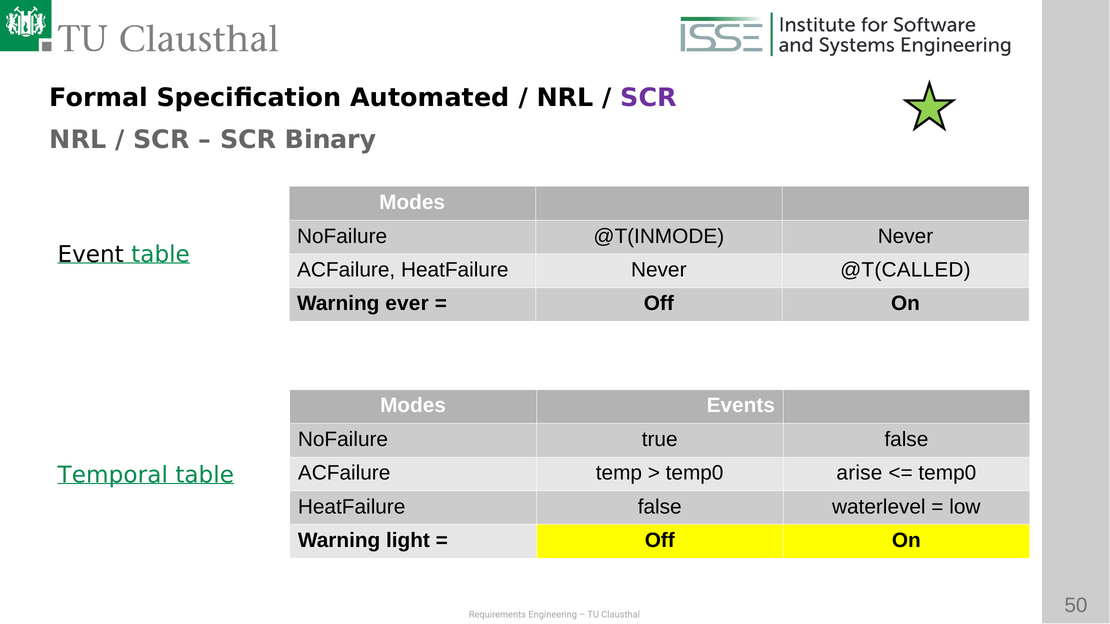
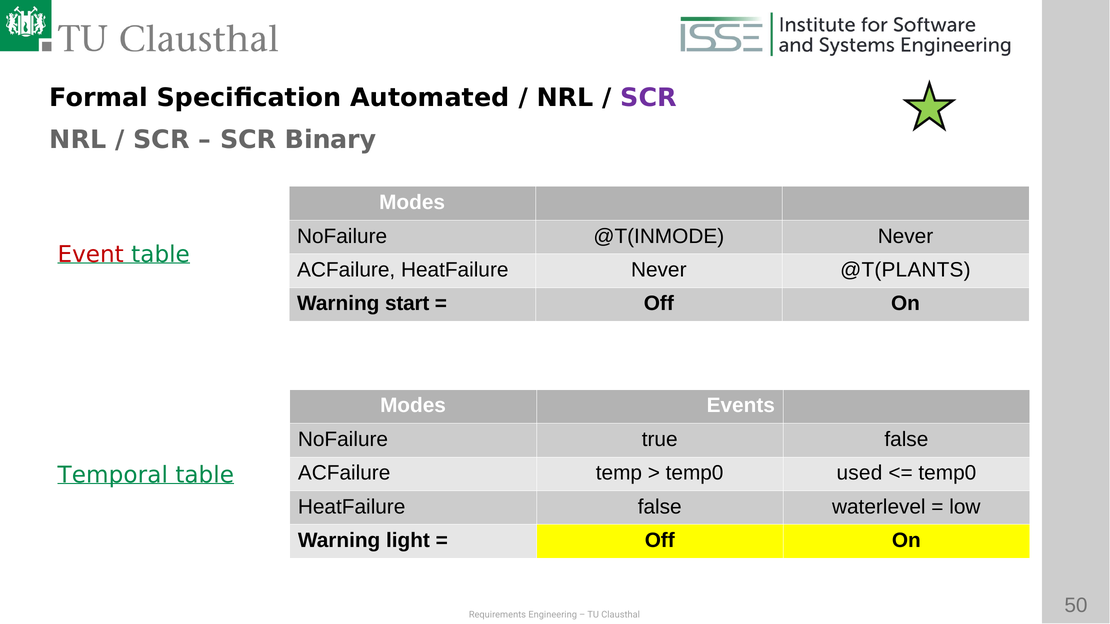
Event colour: black -> red (91, 255)
@T(CALLED: @T(CALLED -> @T(PLANTS (905, 270)
ever: ever -> start (407, 304)
arise: arise -> used (859, 473)
